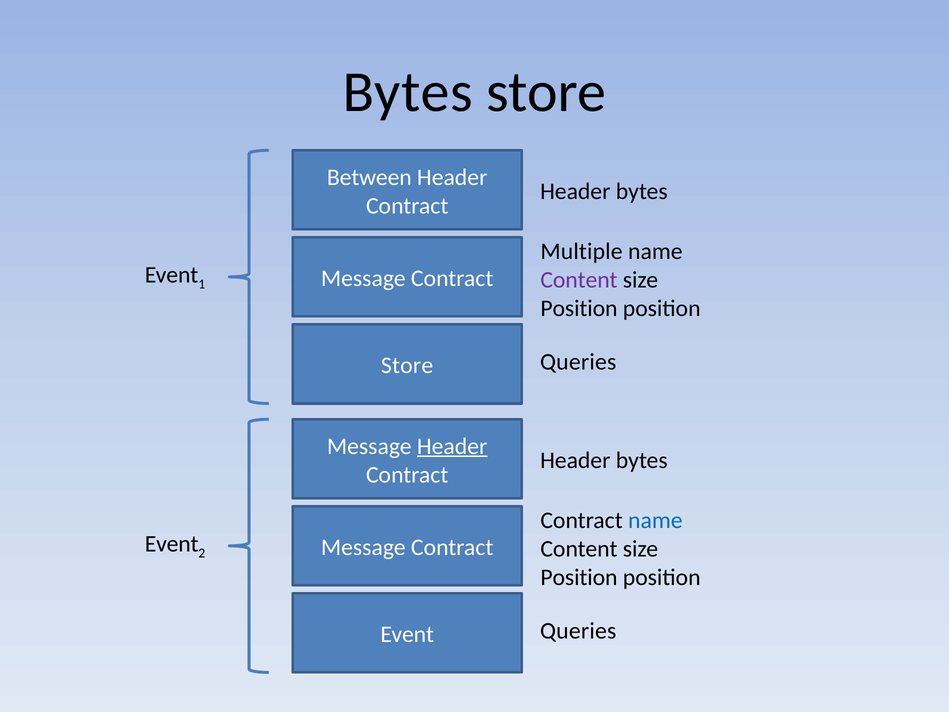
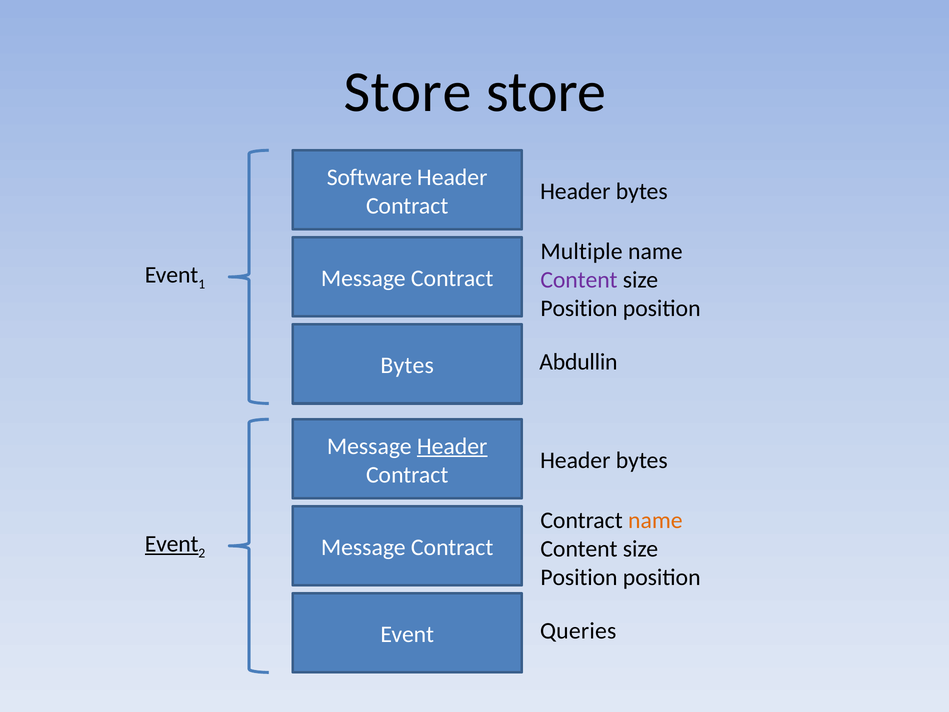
Bytes: Bytes -> Store (408, 92)
Between: Between -> Software (369, 177)
Queries: Queries -> Abdullin (578, 362)
Store: Store -> Bytes (407, 365)
name colour: blue -> orange (655, 520)
Event underline: none -> present (172, 544)
